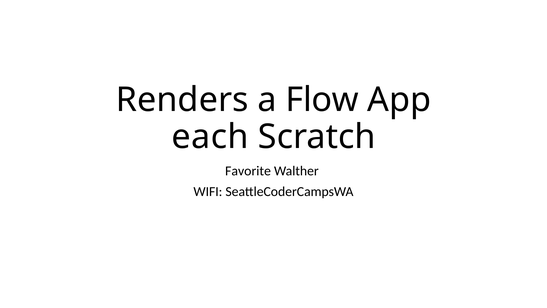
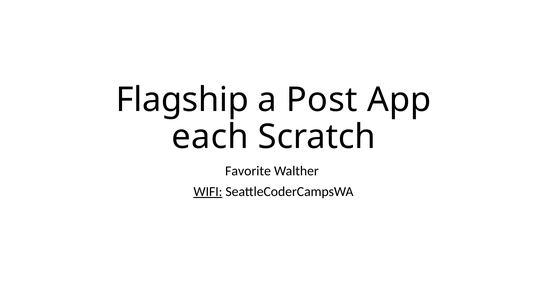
Renders: Renders -> Flagship (182, 100)
Flow: Flow -> Post (322, 100)
WIFI underline: none -> present (208, 191)
